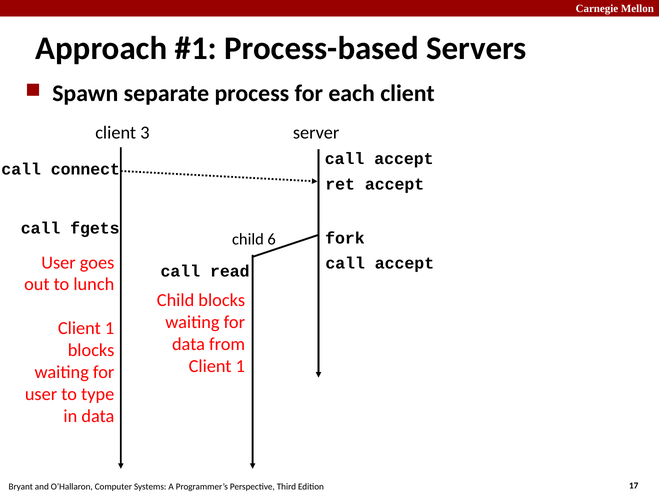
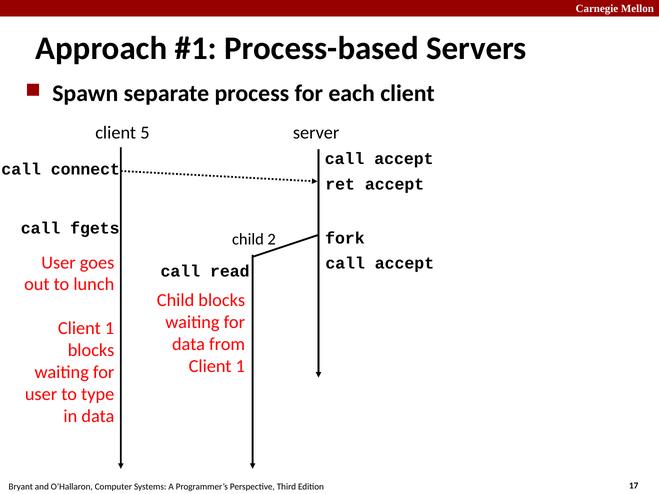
3: 3 -> 5 (145, 133)
6: 6 -> 2 (272, 239)
